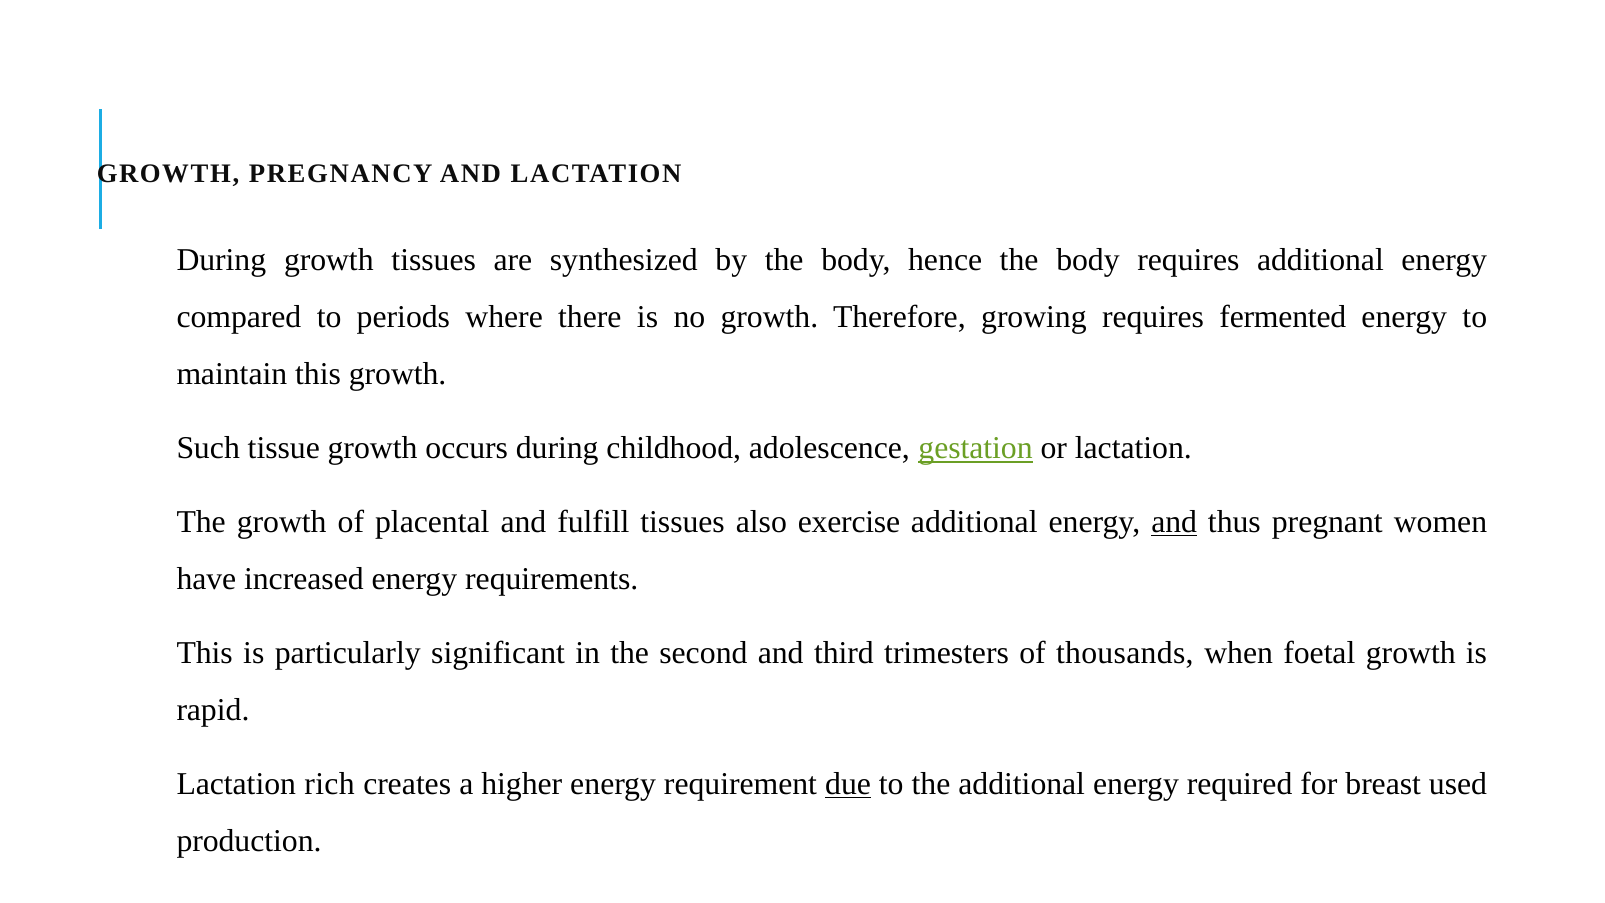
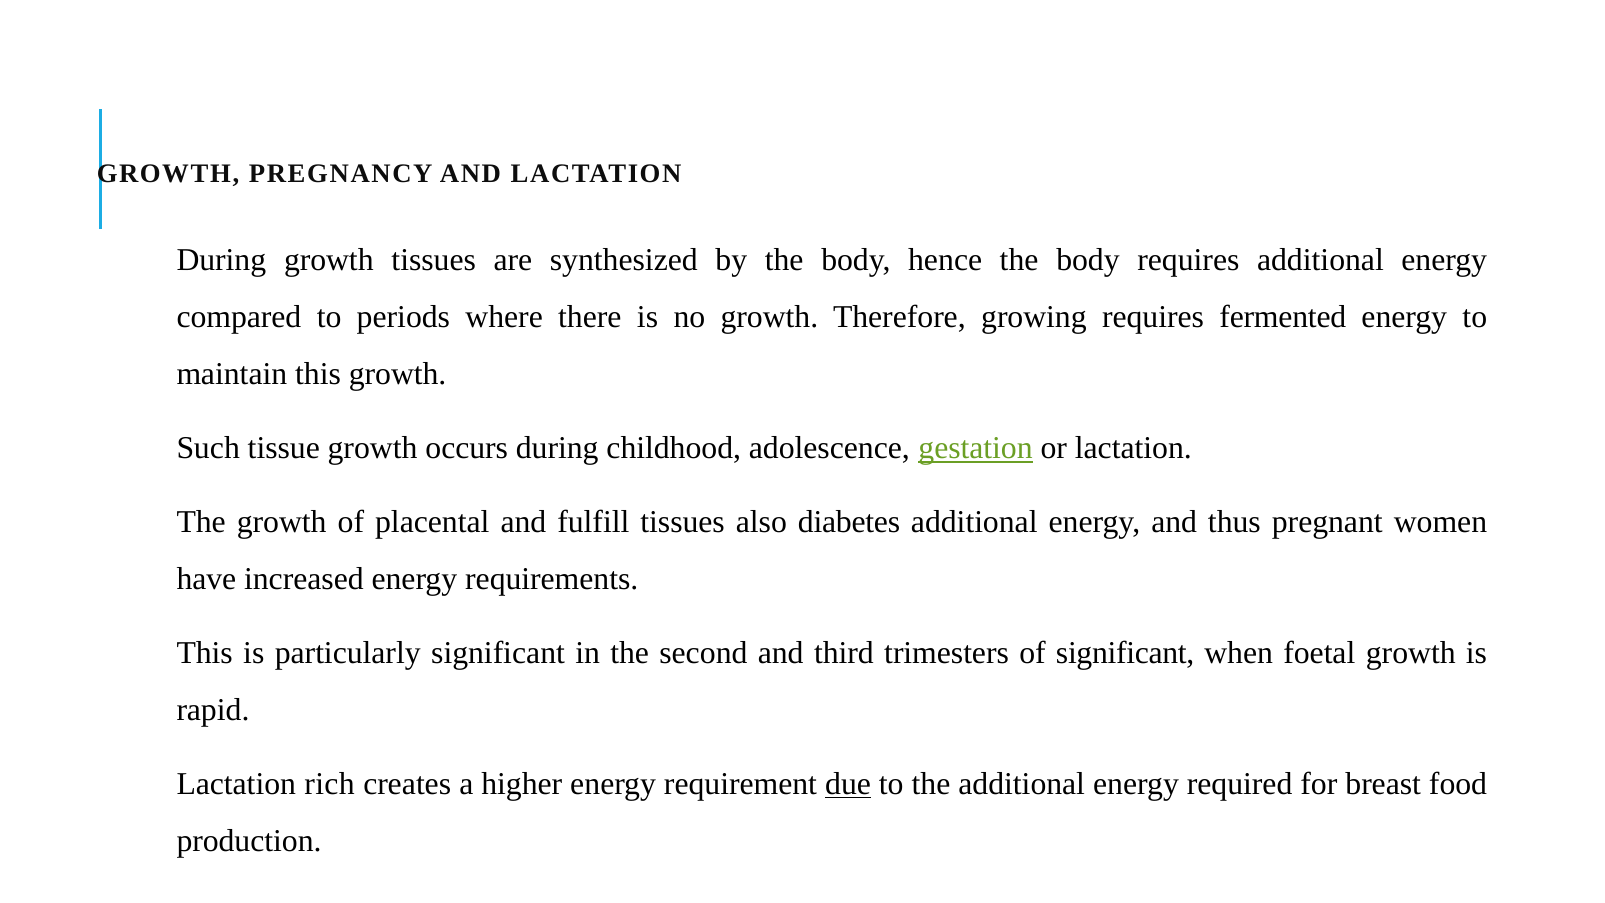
exercise: exercise -> diabetes (849, 522)
and underline: present -> none (1174, 522)
of thousands: thousands -> significant (1125, 653)
used: used -> food (1458, 784)
